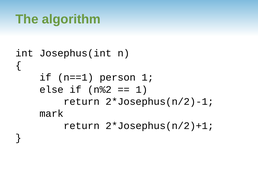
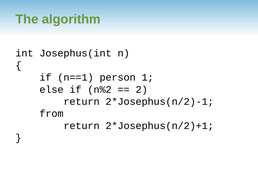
1: 1 -> 2 (142, 89)
mark: mark -> from (51, 113)
